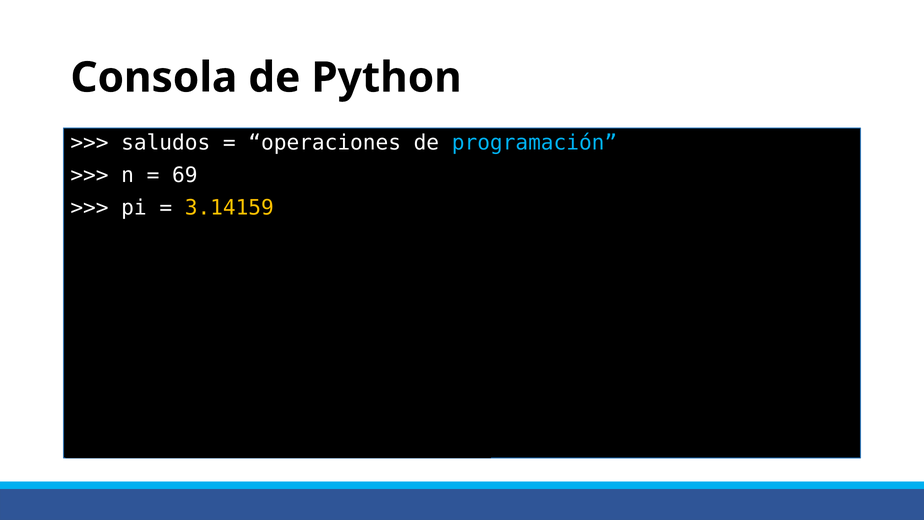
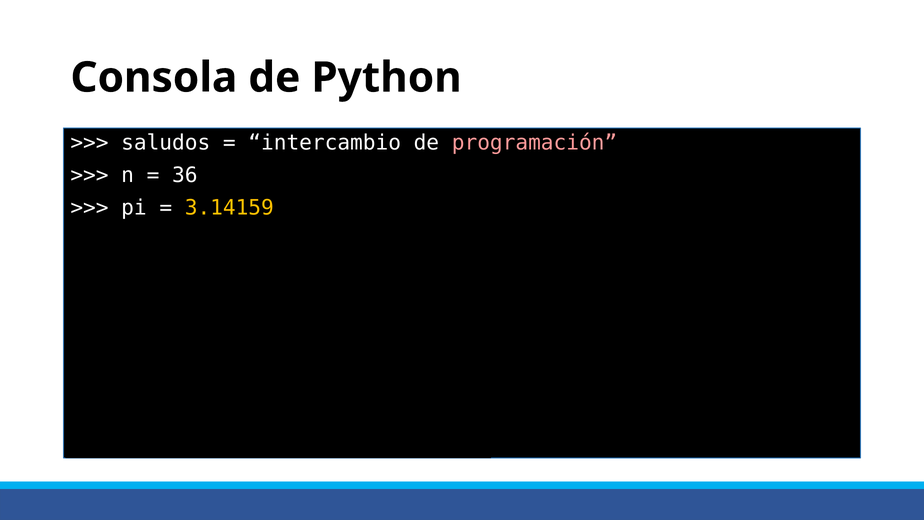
operaciones: operaciones -> intercambio (325, 143)
programación colour: light blue -> pink (535, 143)
69: 69 -> 36 (185, 175)
